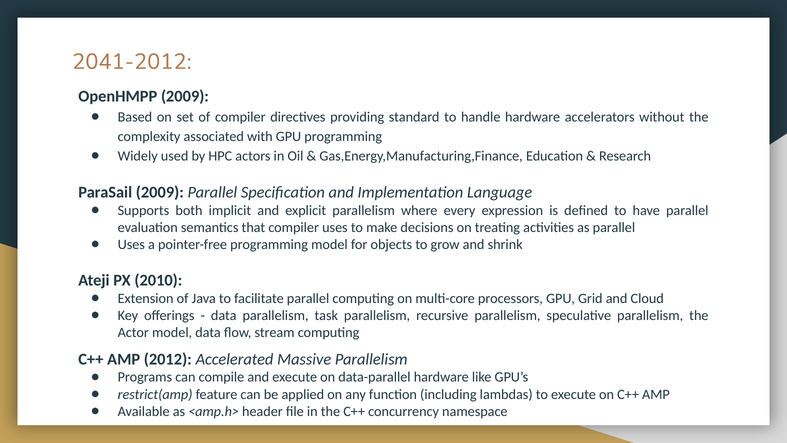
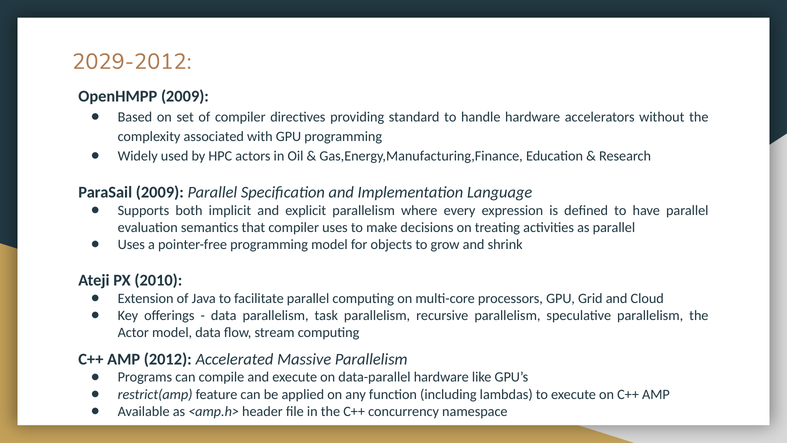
2041-2012: 2041-2012 -> 2029-2012 (132, 62)
